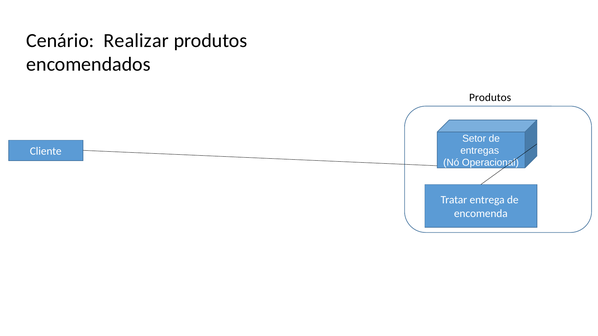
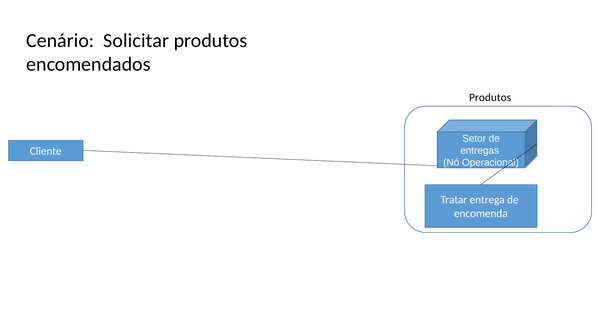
Realizar: Realizar -> Solicitar (136, 41)
